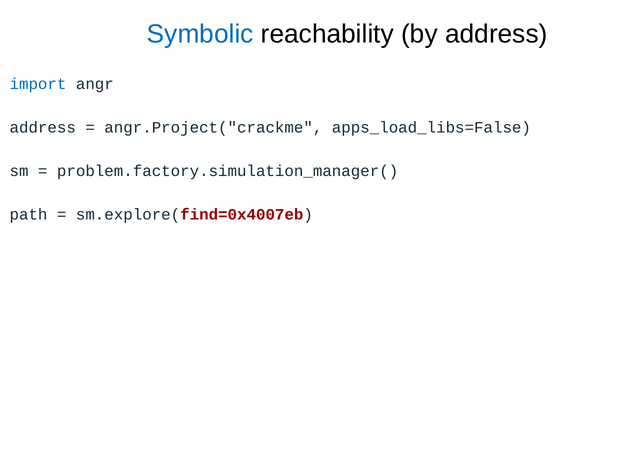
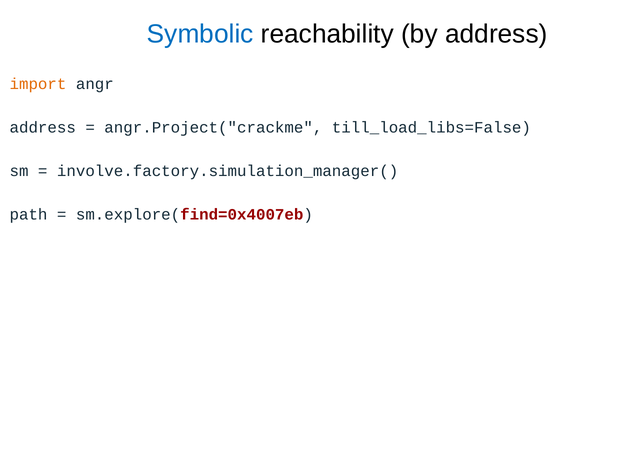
import colour: blue -> orange (38, 84)
apps_load_libs=False: apps_load_libs=False -> till_load_libs=False (431, 128)
problem.factory.simulation_manager(: problem.factory.simulation_manager( -> involve.factory.simulation_manager( (228, 171)
